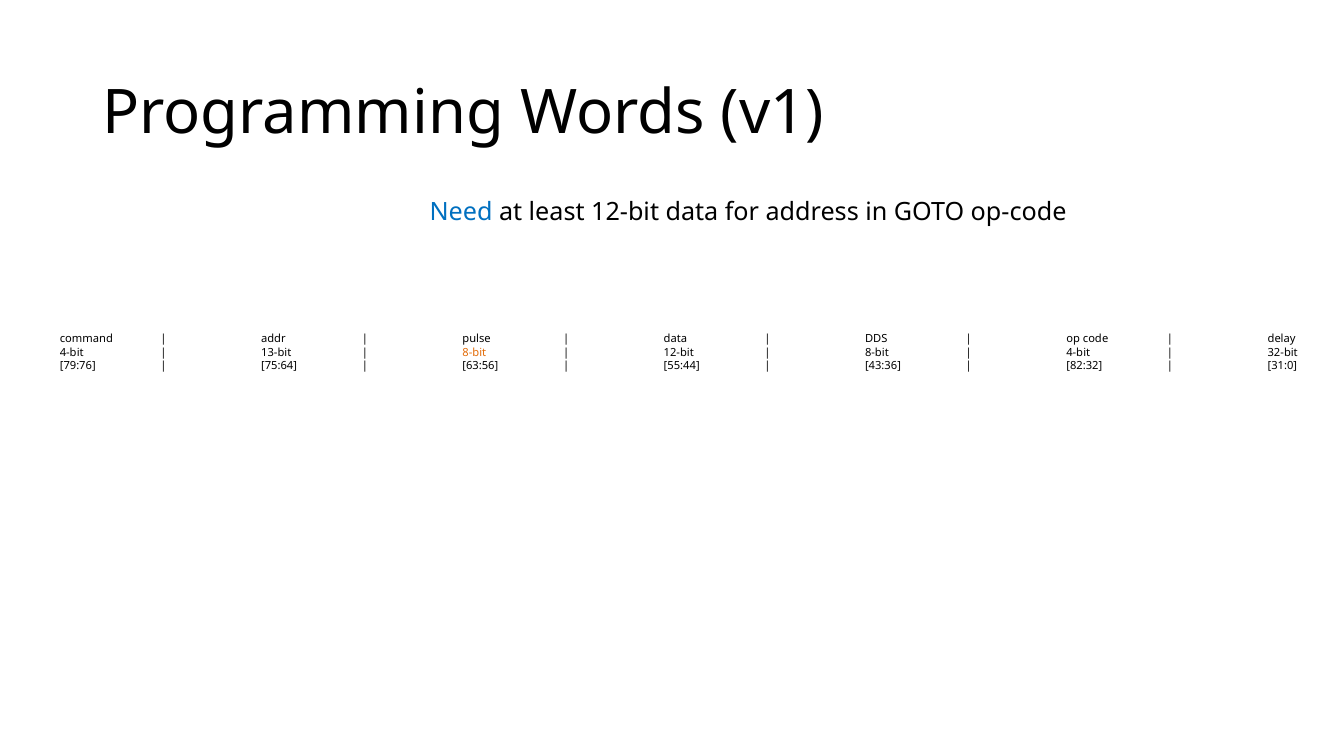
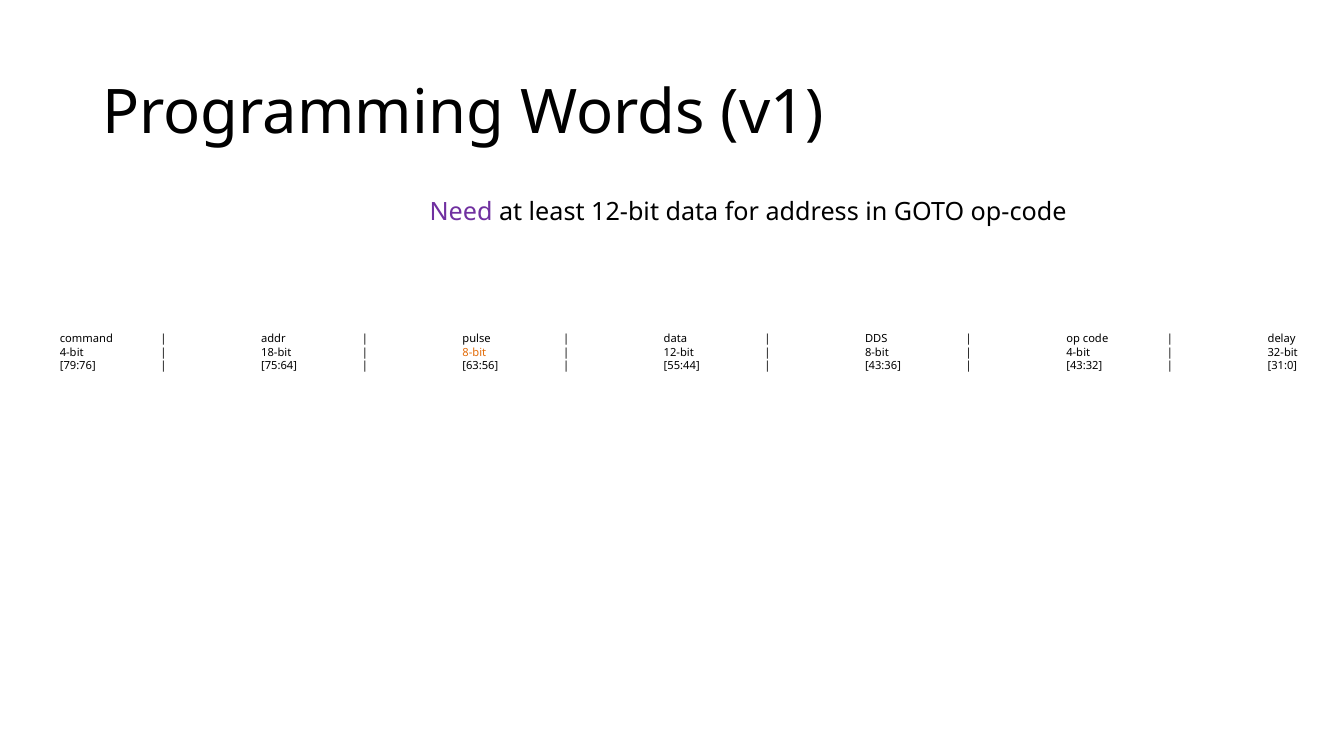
Need colour: blue -> purple (461, 212)
13-bit: 13-bit -> 18-bit (276, 352)
82:32: 82:32 -> 43:32 (1084, 366)
